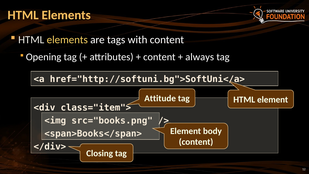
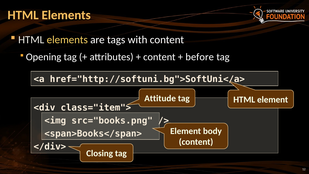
always: always -> before (200, 57)
